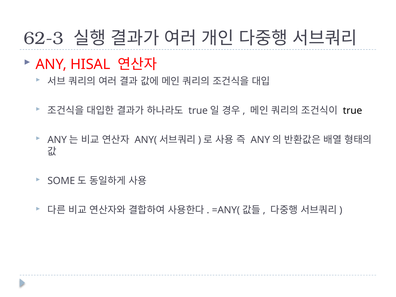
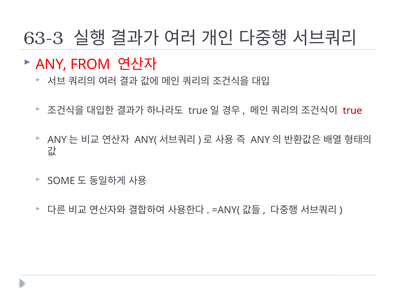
62-3: 62-3 -> 63-3 (44, 38)
HISAL: HISAL -> FROM (90, 64)
true colour: black -> red (352, 111)
